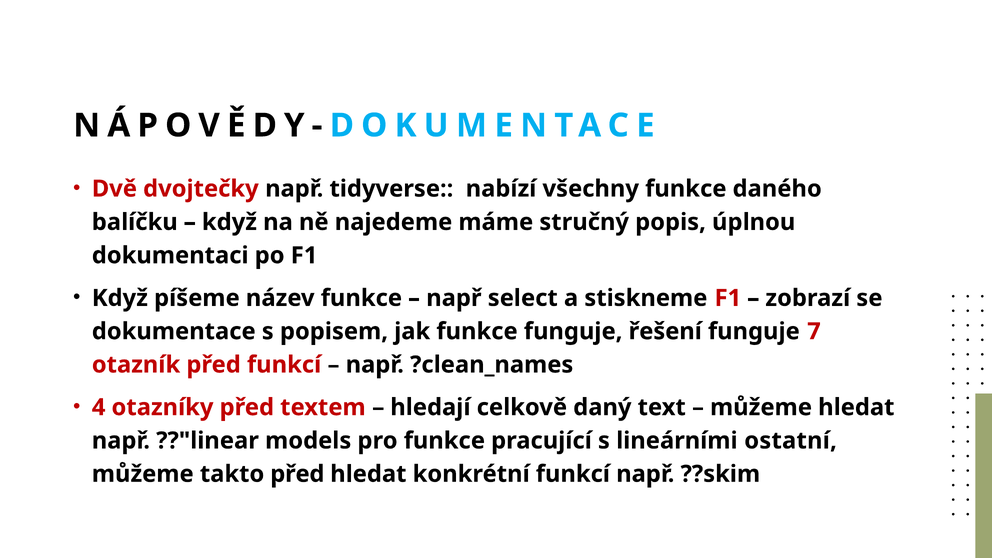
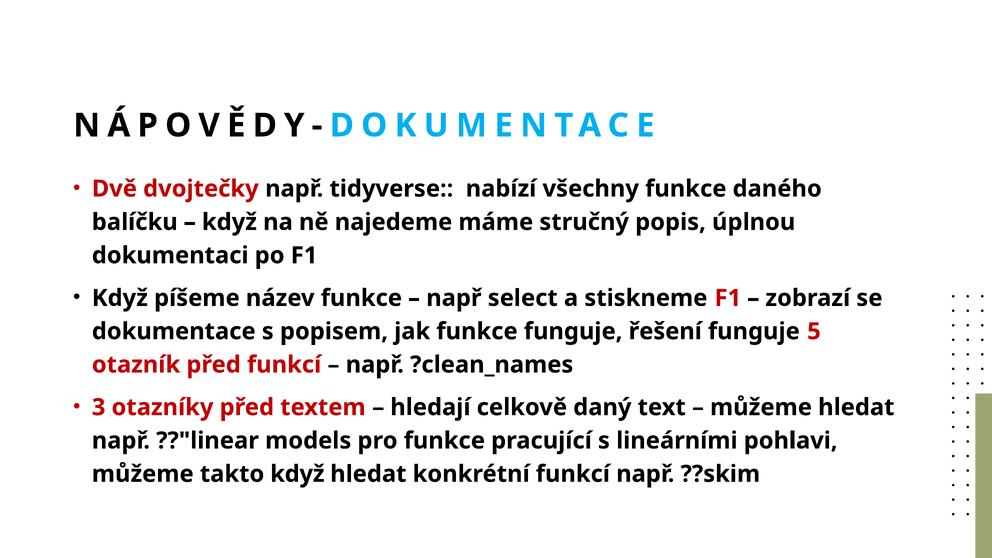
7: 7 -> 5 (814, 331)
4: 4 -> 3 (99, 407)
ostatní: ostatní -> pohlavi (791, 441)
takto před: před -> když (297, 474)
